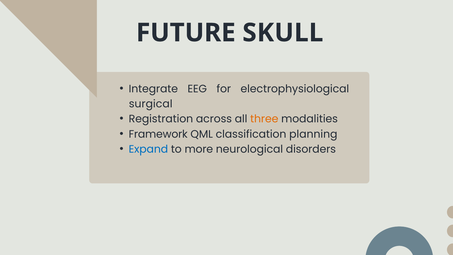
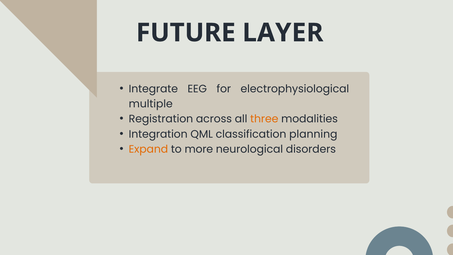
SKULL: SKULL -> LAYER (283, 33)
surgical: surgical -> multiple (151, 104)
Framework: Framework -> Integration (158, 134)
Expand colour: blue -> orange (148, 149)
